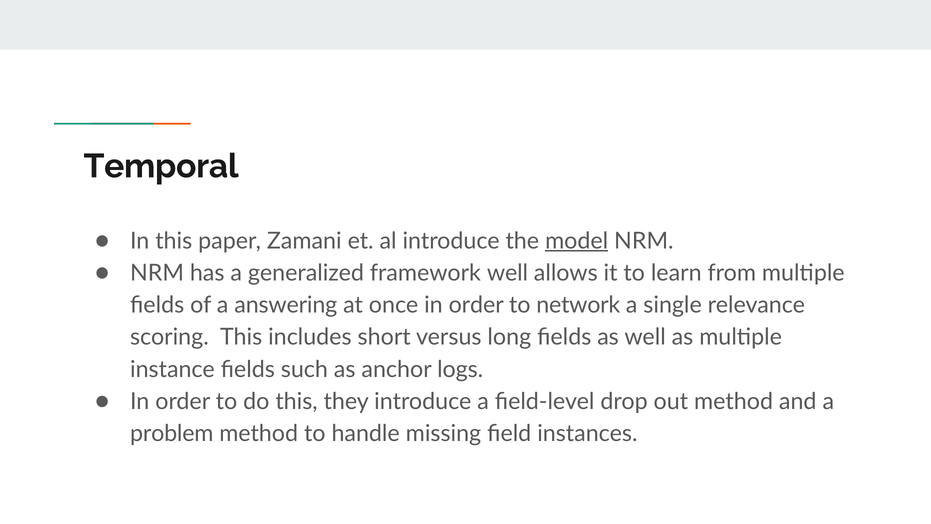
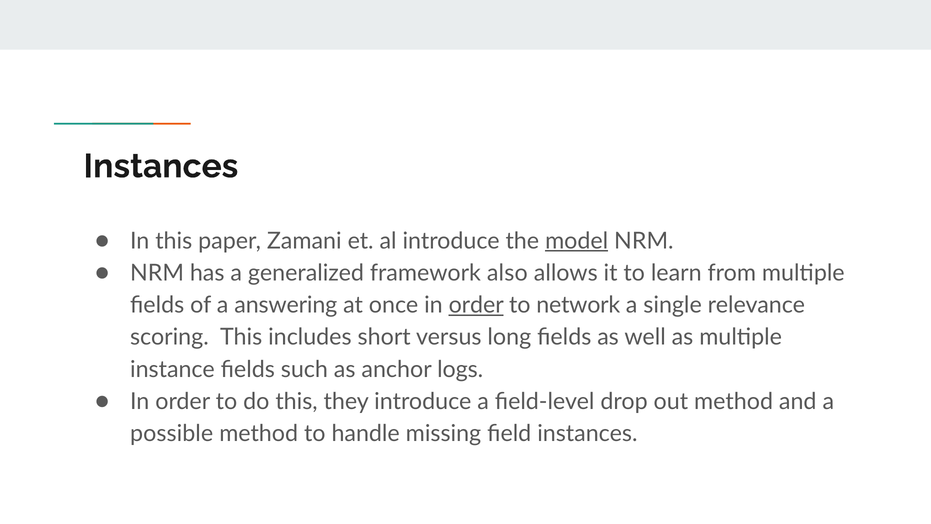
Temporal: Temporal -> Instances (161, 166)
framework well: well -> also (507, 273)
order underline: none -> present (476, 305)
problem: problem -> possible (172, 433)
